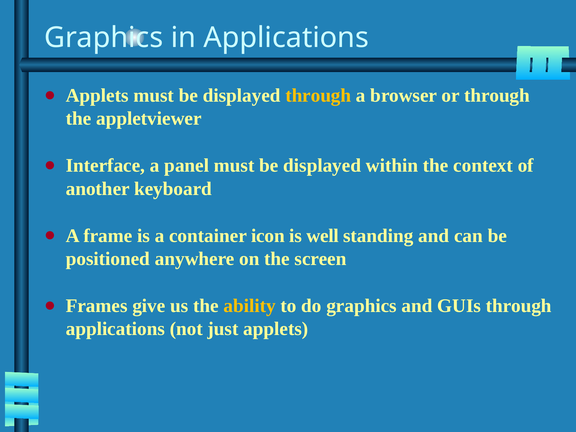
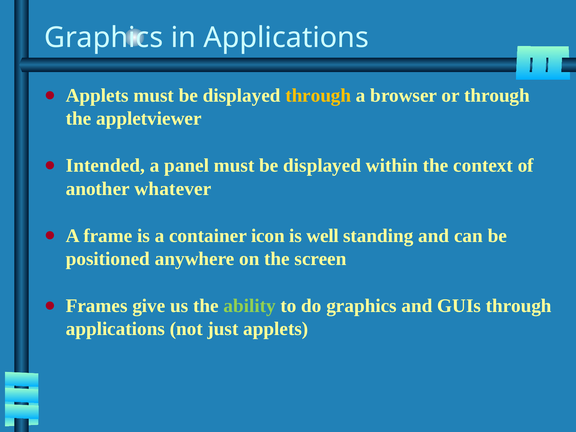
Interface: Interface -> Intended (105, 166)
keyboard: keyboard -> whatever (173, 189)
ability colour: yellow -> light green (250, 306)
